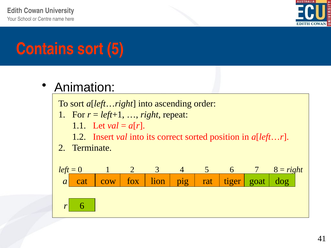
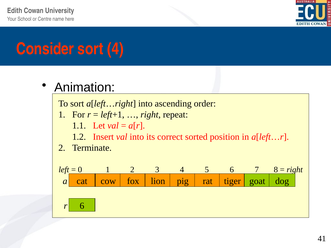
Contains: Contains -> Consider (45, 49)
sort 5: 5 -> 4 (115, 49)
